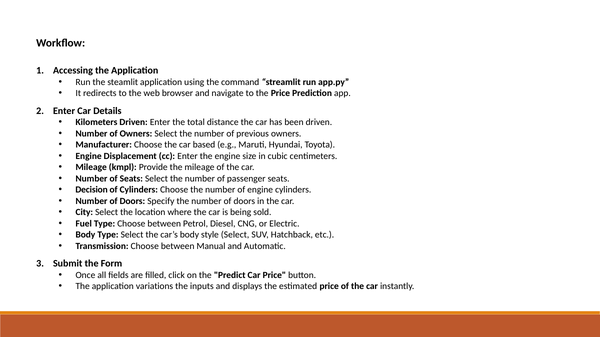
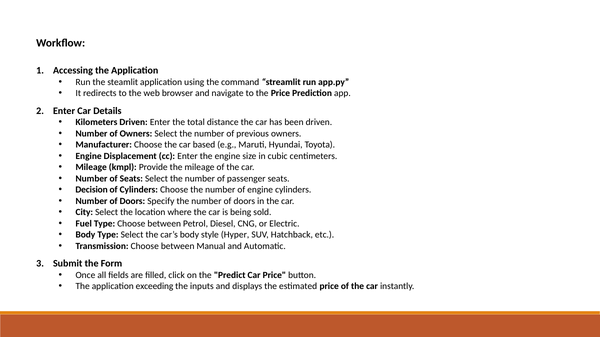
style Select: Select -> Hyper (235, 235)
variations: variations -> exceeding (155, 287)
